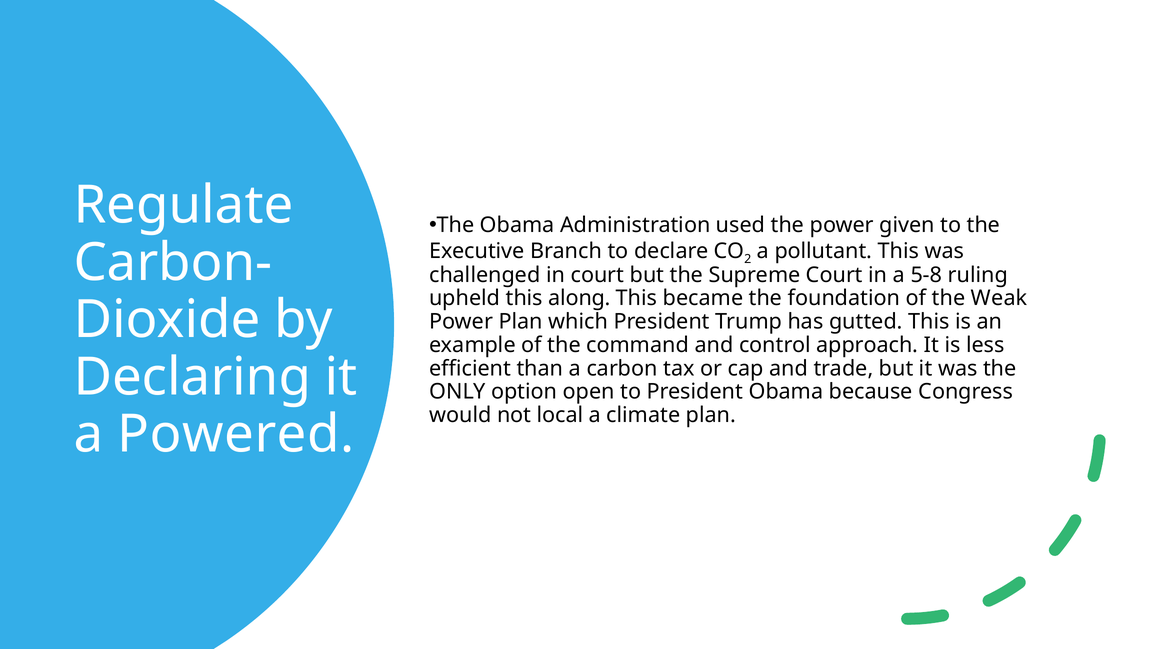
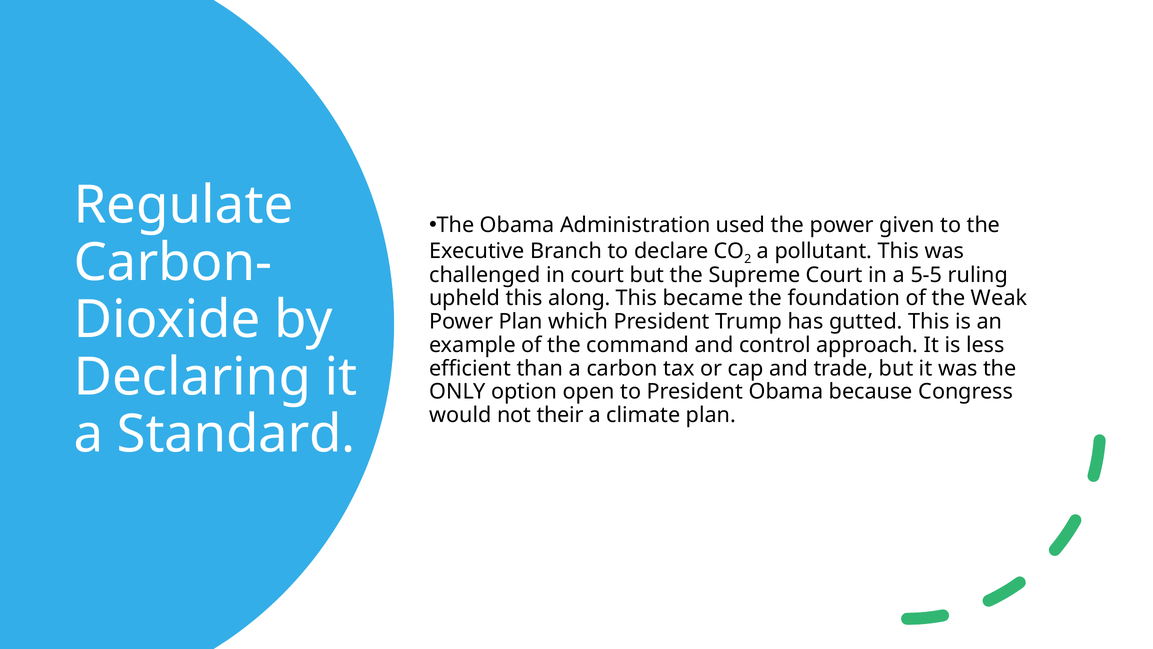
5-8: 5-8 -> 5-5 (926, 275)
local: local -> their (560, 415)
Powered: Powered -> Standard (236, 434)
